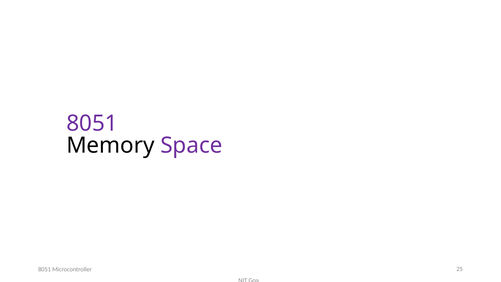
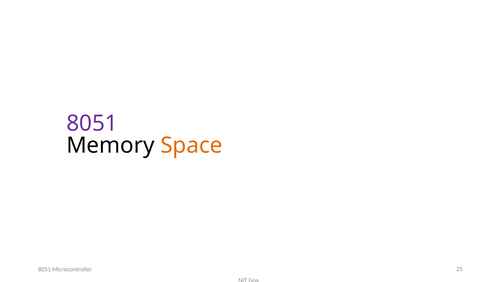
Space colour: purple -> orange (191, 145)
